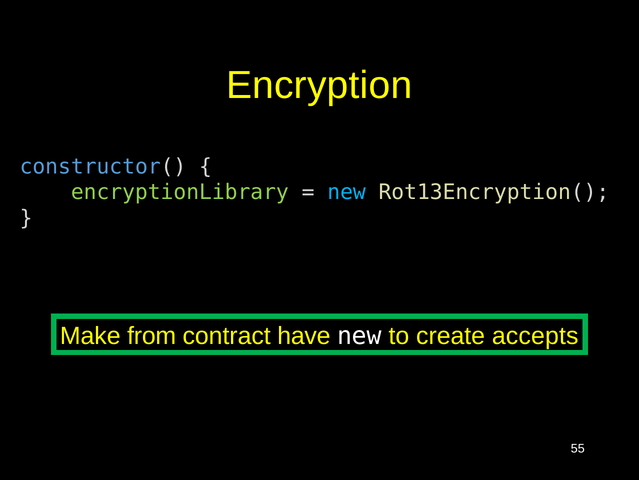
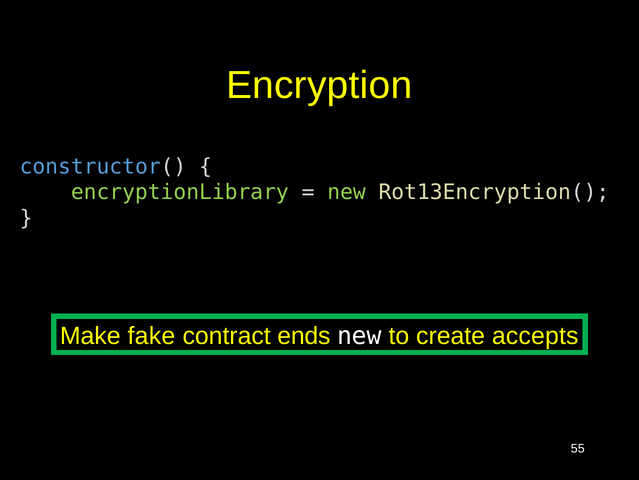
new colour: light blue -> light green (347, 192)
from: from -> fake (151, 336)
have: have -> ends (304, 336)
